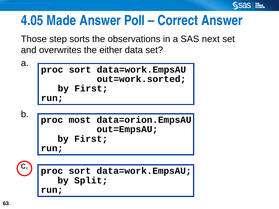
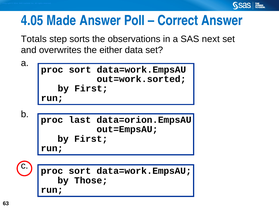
Those: Those -> Totals (34, 39)
most: most -> last (80, 120)
Split: Split -> Those (91, 181)
